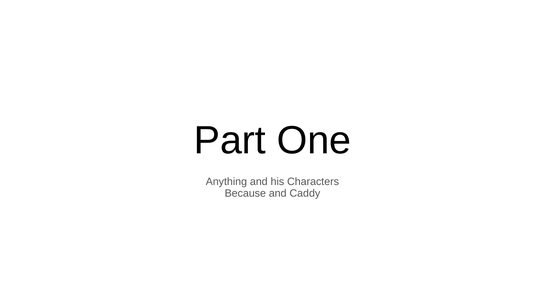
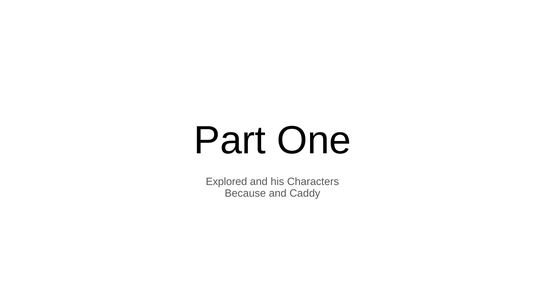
Anything: Anything -> Explored (226, 181)
